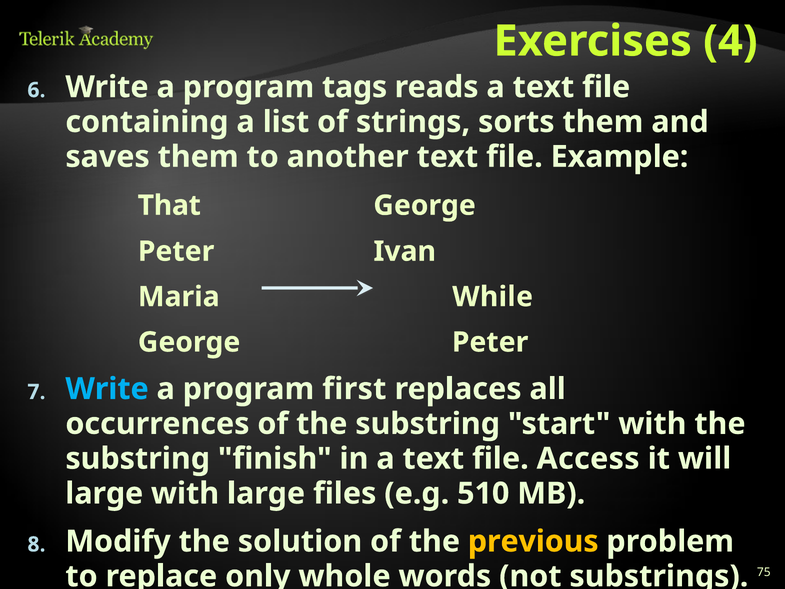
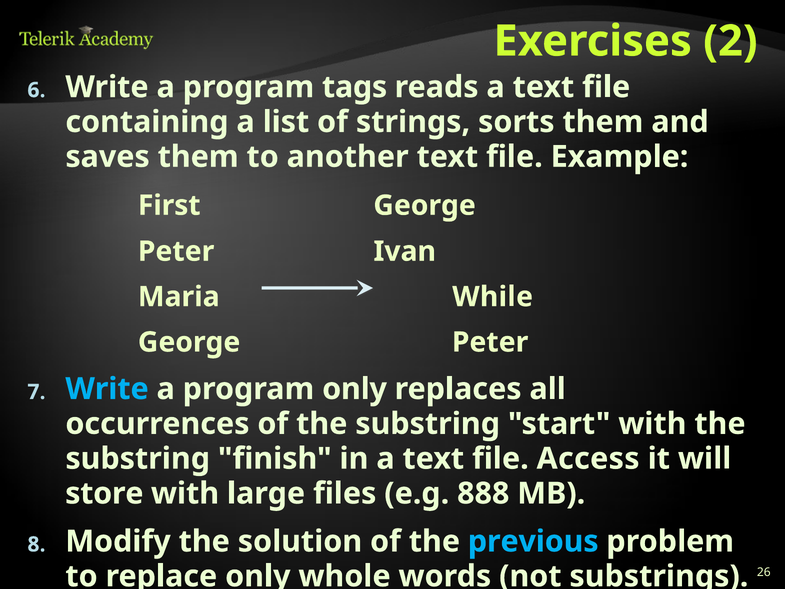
4: 4 -> 2 (730, 41)
That: That -> First (169, 205)
program first: first -> only (355, 389)
large: large -> store (104, 493)
510: 510 -> 888 (483, 493)
previous colour: yellow -> light blue (533, 541)
75: 75 -> 26 (764, 572)
